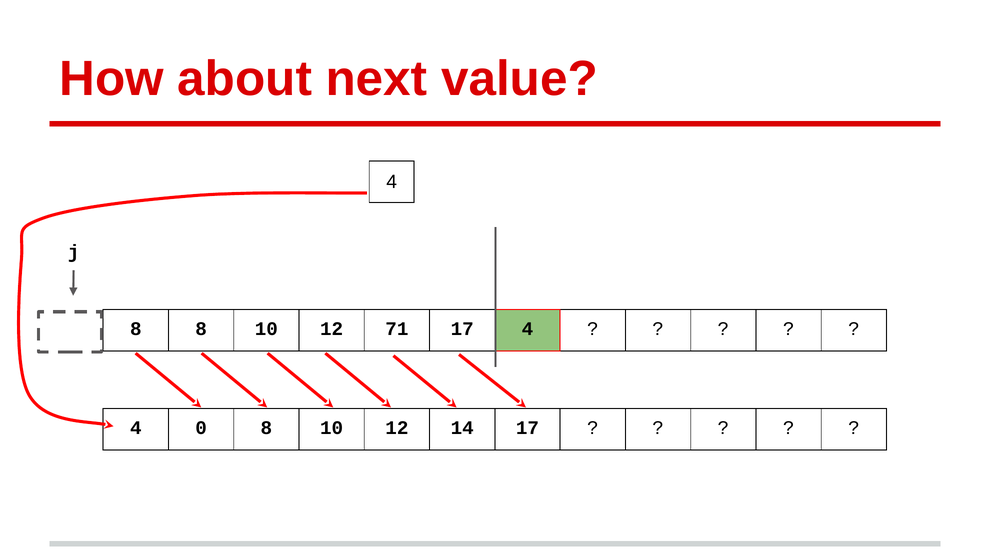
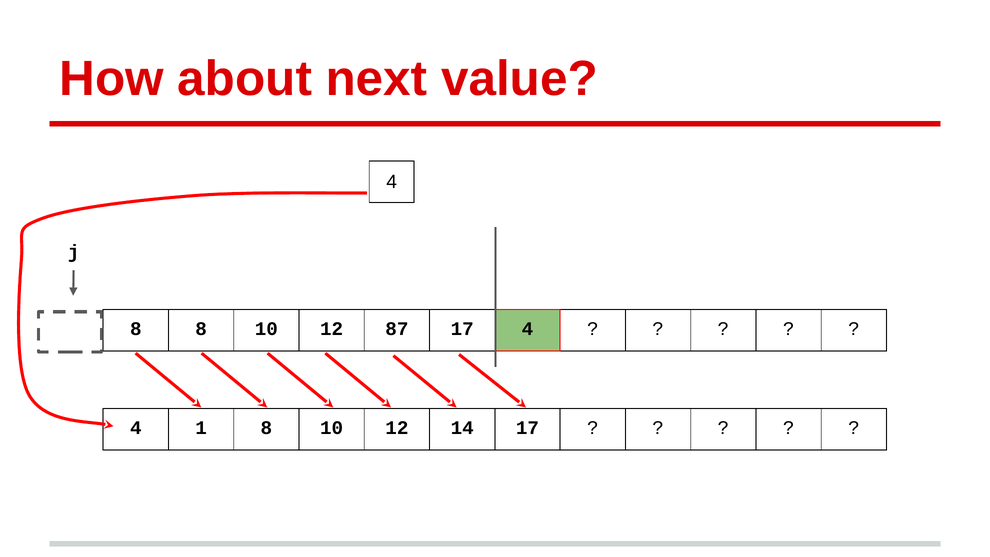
71: 71 -> 87 (397, 329)
0: 0 -> 1 (201, 428)
